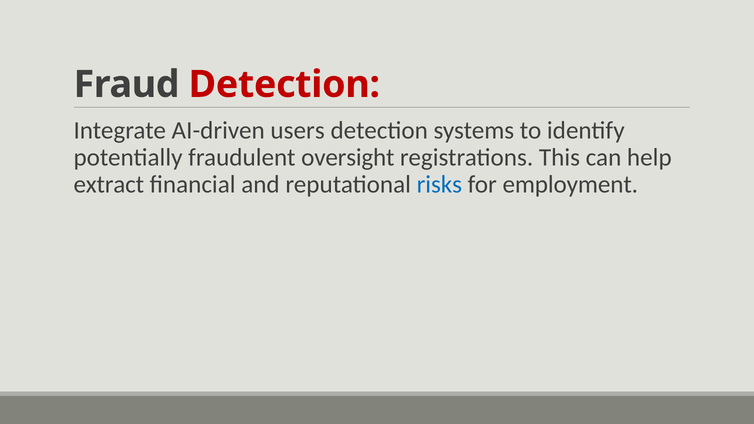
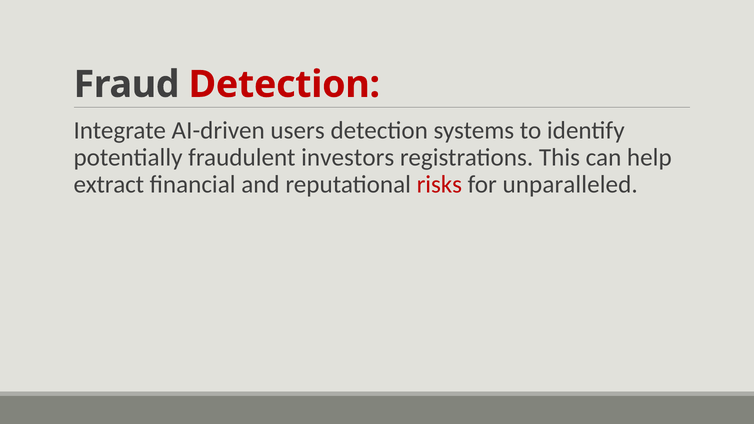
oversight: oversight -> investors (348, 158)
risks colour: blue -> red (439, 185)
employment: employment -> unparalleled (570, 185)
